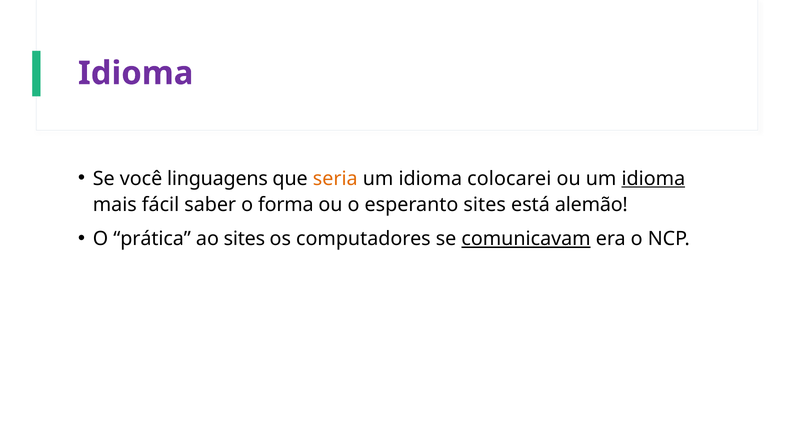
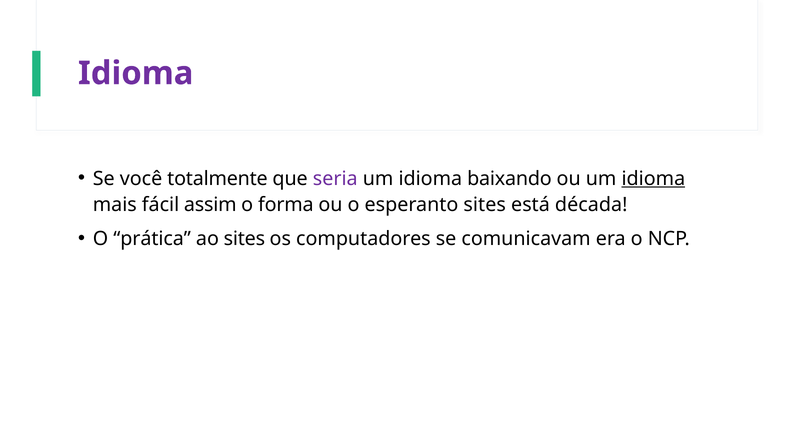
linguagens: linguagens -> totalmente (217, 179)
seria colour: orange -> purple (335, 179)
colocarei: colocarei -> baixando (509, 179)
saber: saber -> assim (210, 205)
alemão: alemão -> década (591, 205)
comunicavam underline: present -> none (526, 239)
